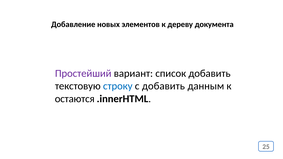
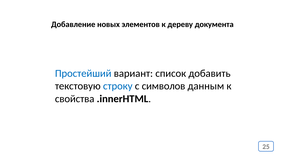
Простейший colour: purple -> blue (83, 73)
с добавить: добавить -> символов (164, 86)
остаются: остаются -> свойства (75, 99)
